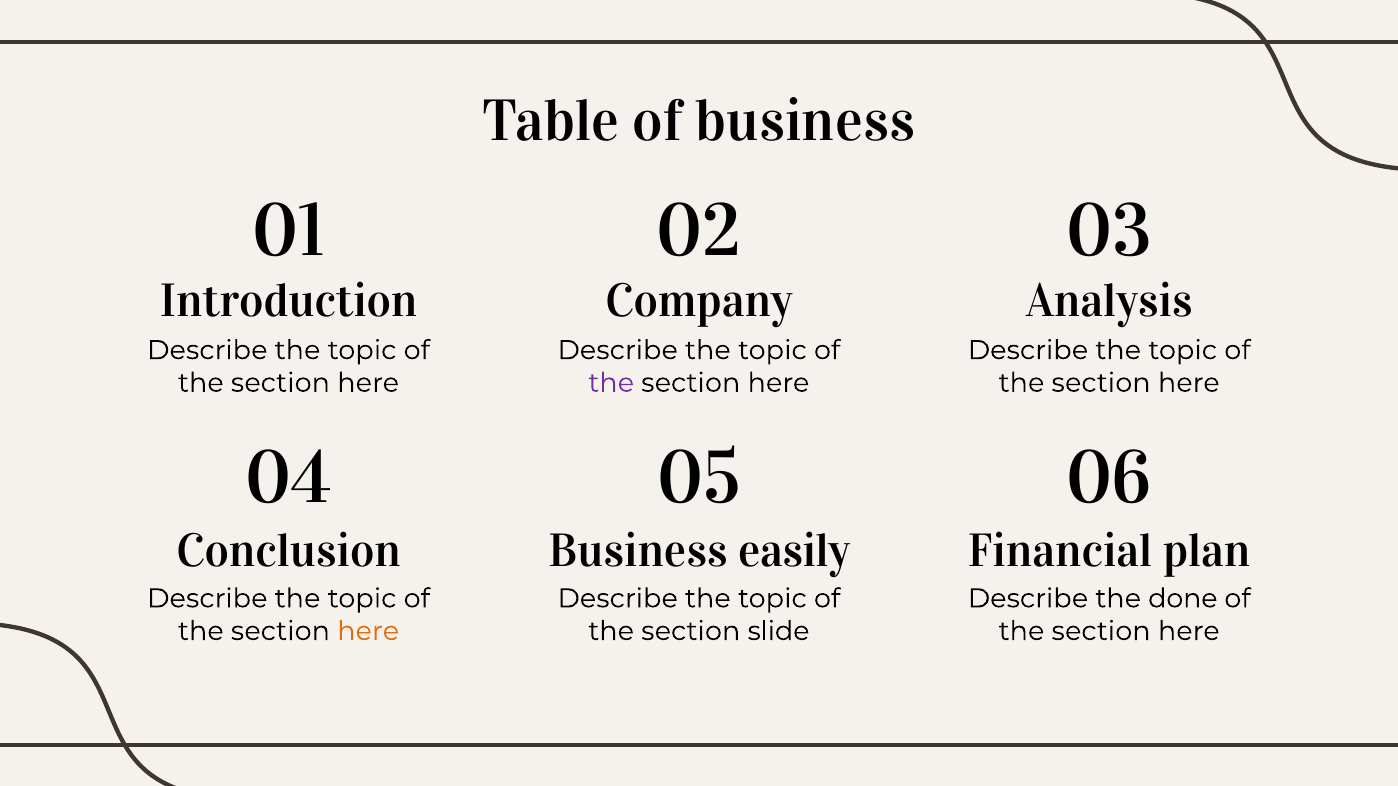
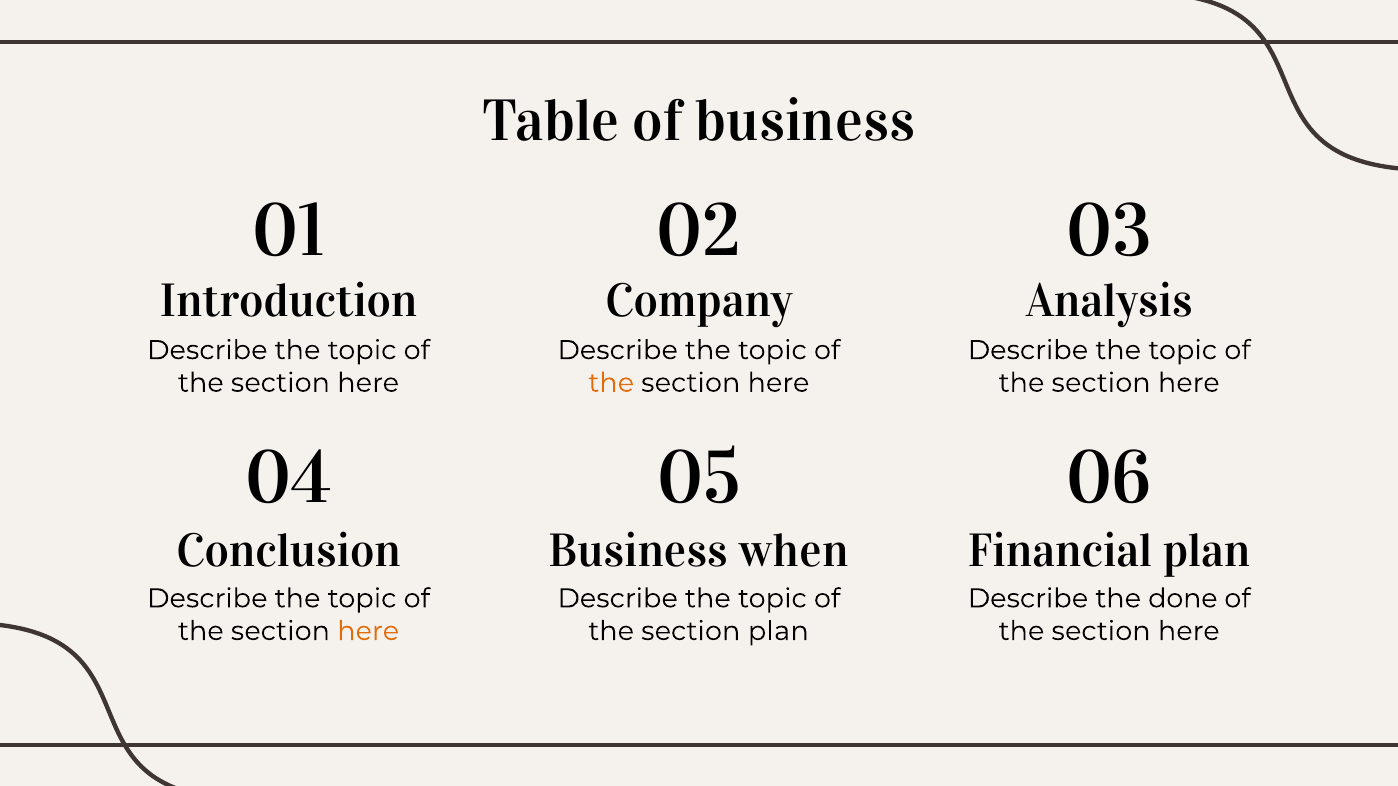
the colour: purple -> orange (611, 383)
easily: easily -> when (794, 552)
section slide: slide -> plan (778, 631)
